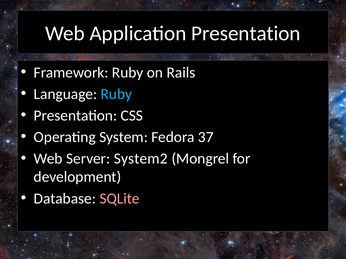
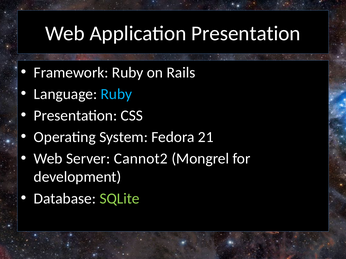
37: 37 -> 21 (206, 137)
System2: System2 -> Cannot2 (141, 159)
SQLite colour: pink -> light green (120, 199)
